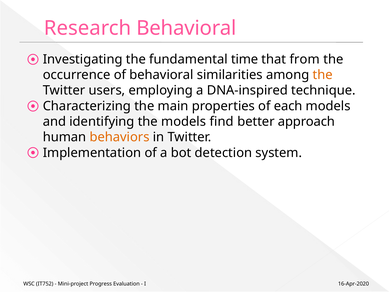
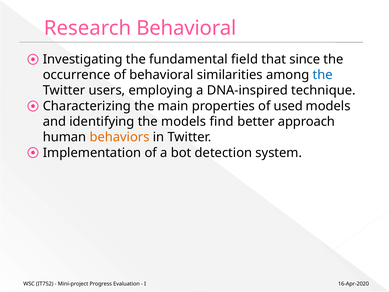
time: time -> field (245, 59)
from: from -> since (305, 59)
the colour: orange -> blue (323, 75)
each: each -> used (288, 106)
